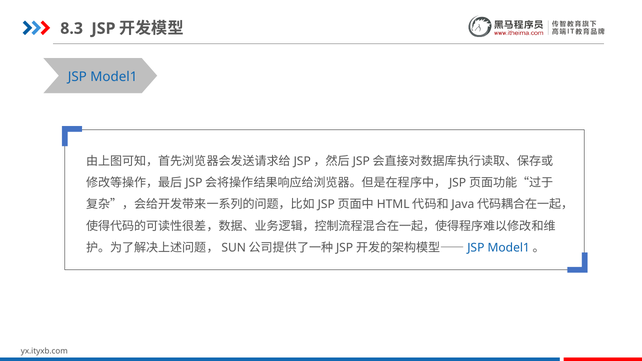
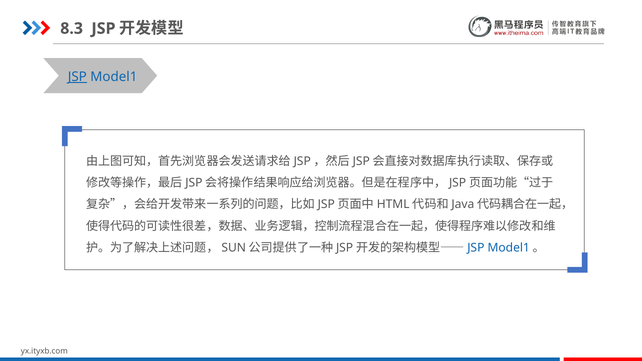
JSP underline: none -> present (77, 77)
